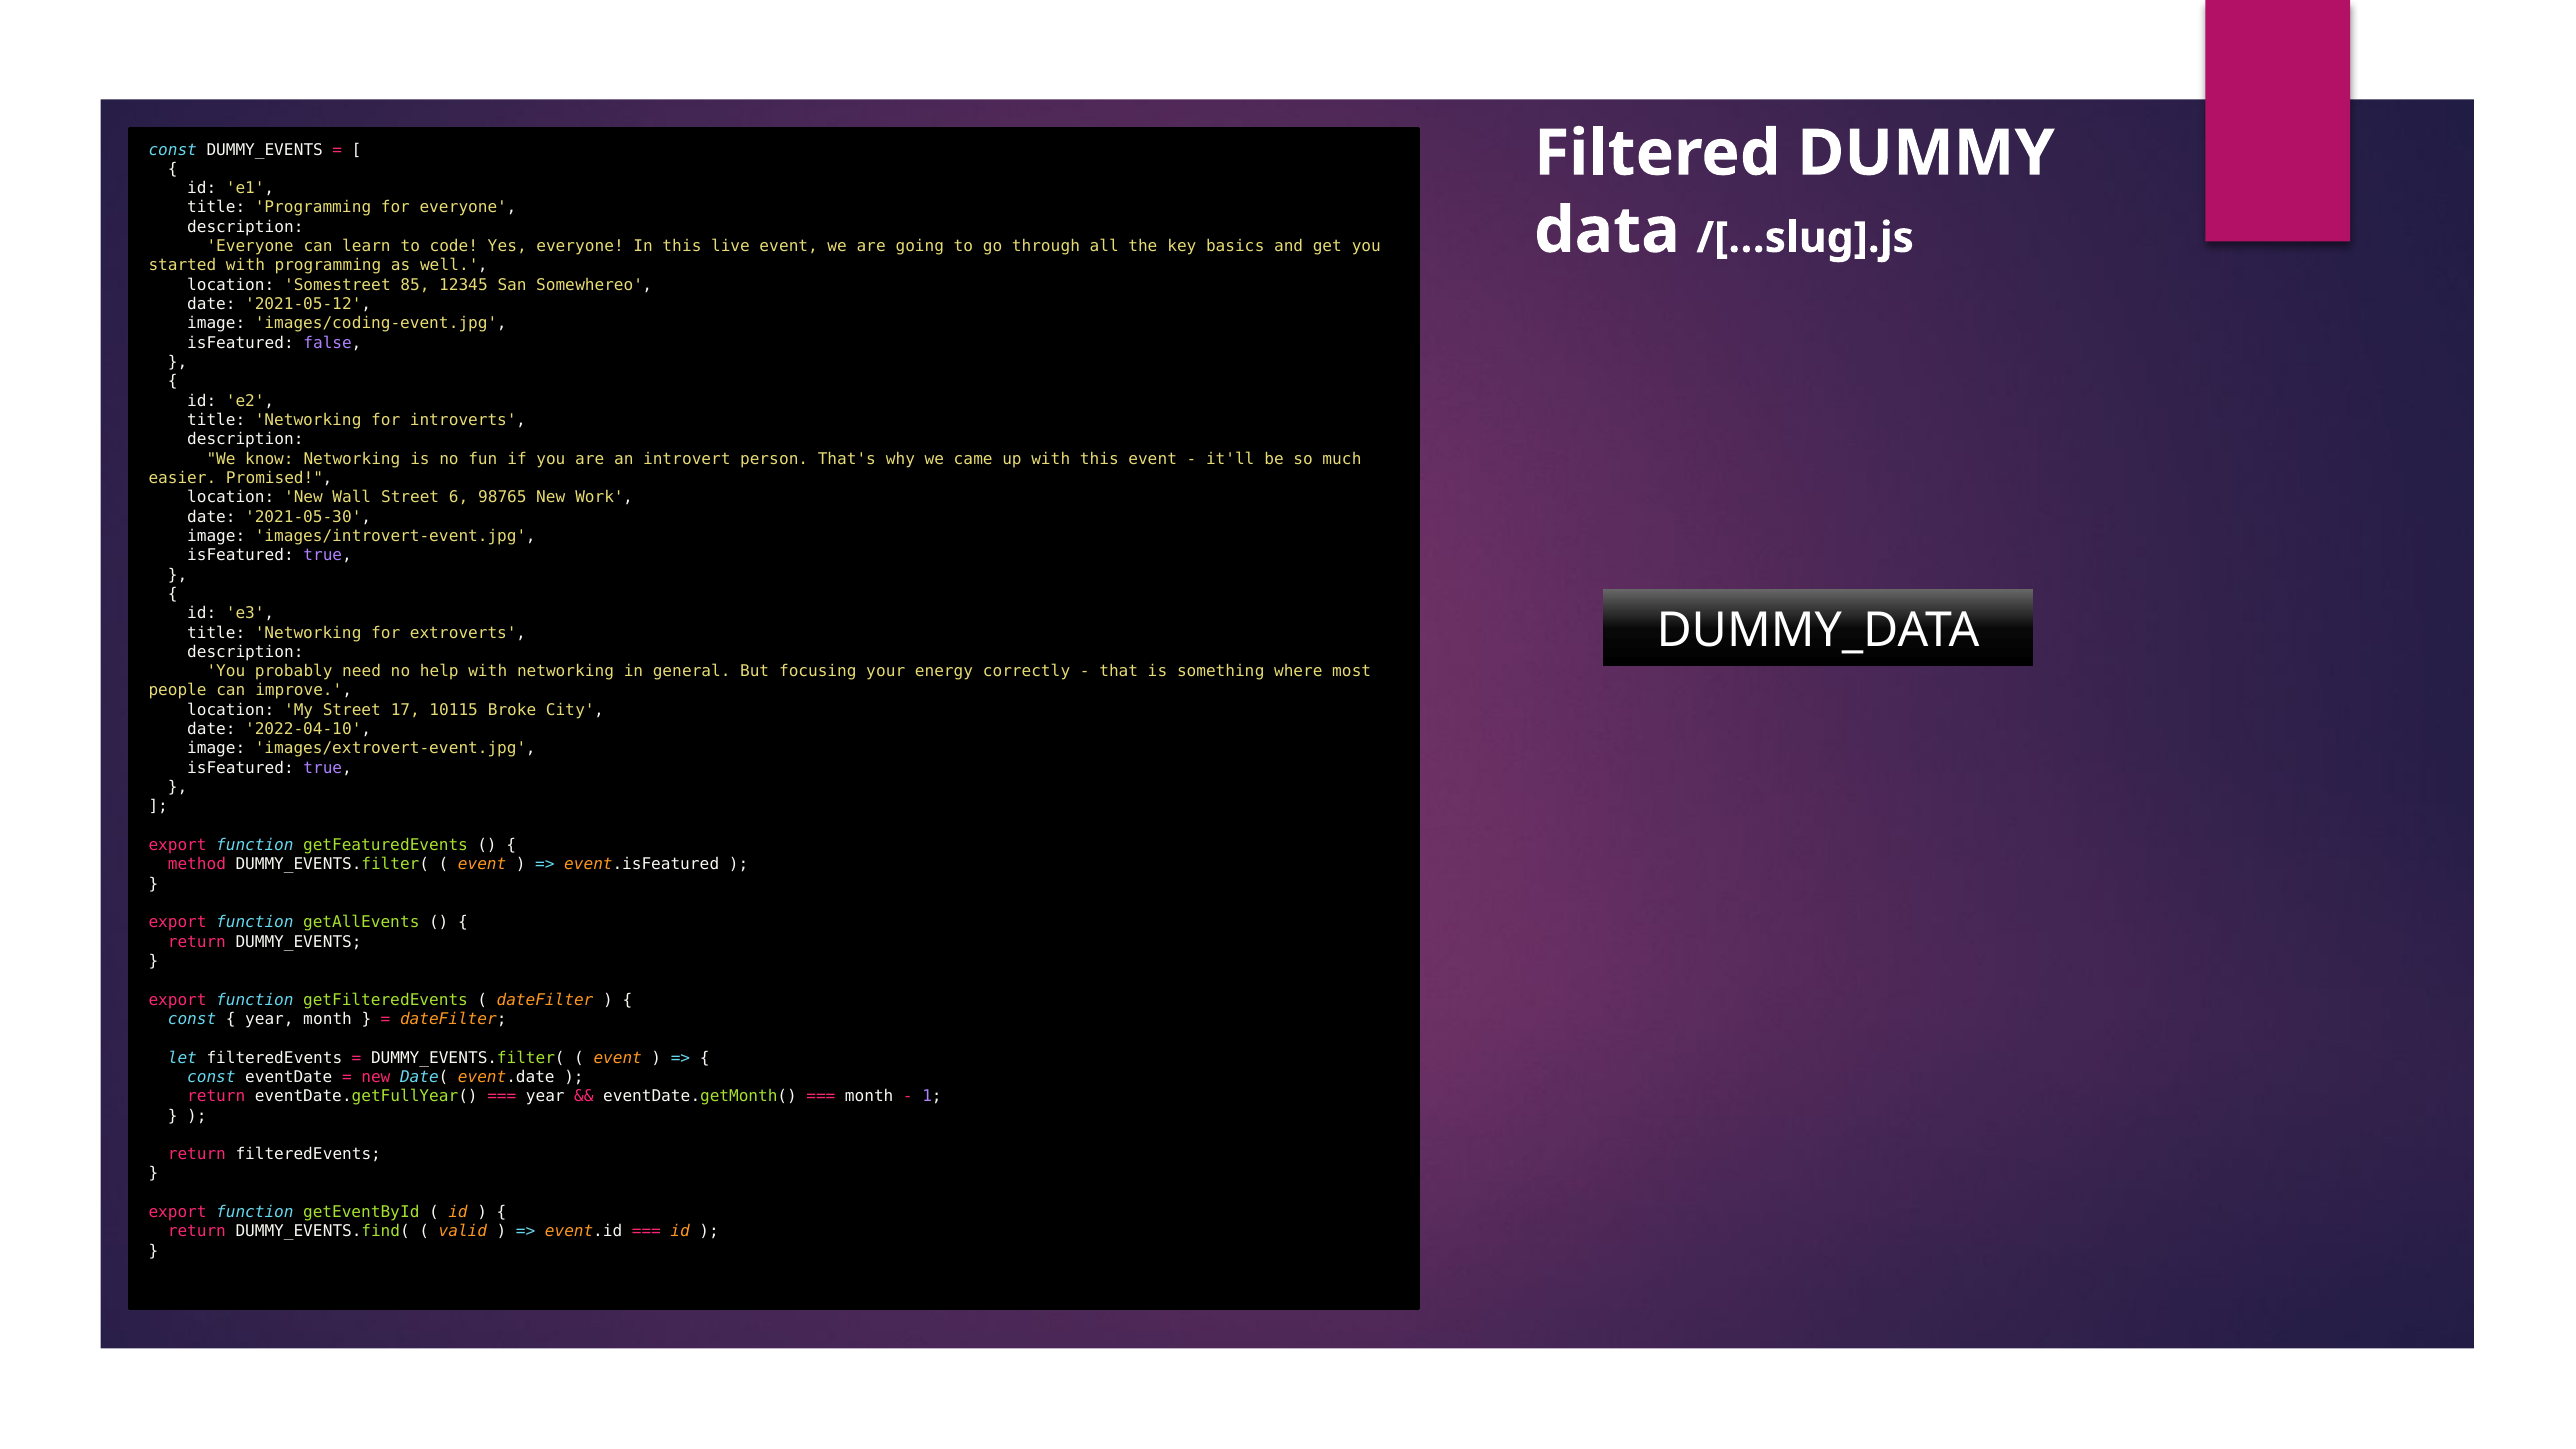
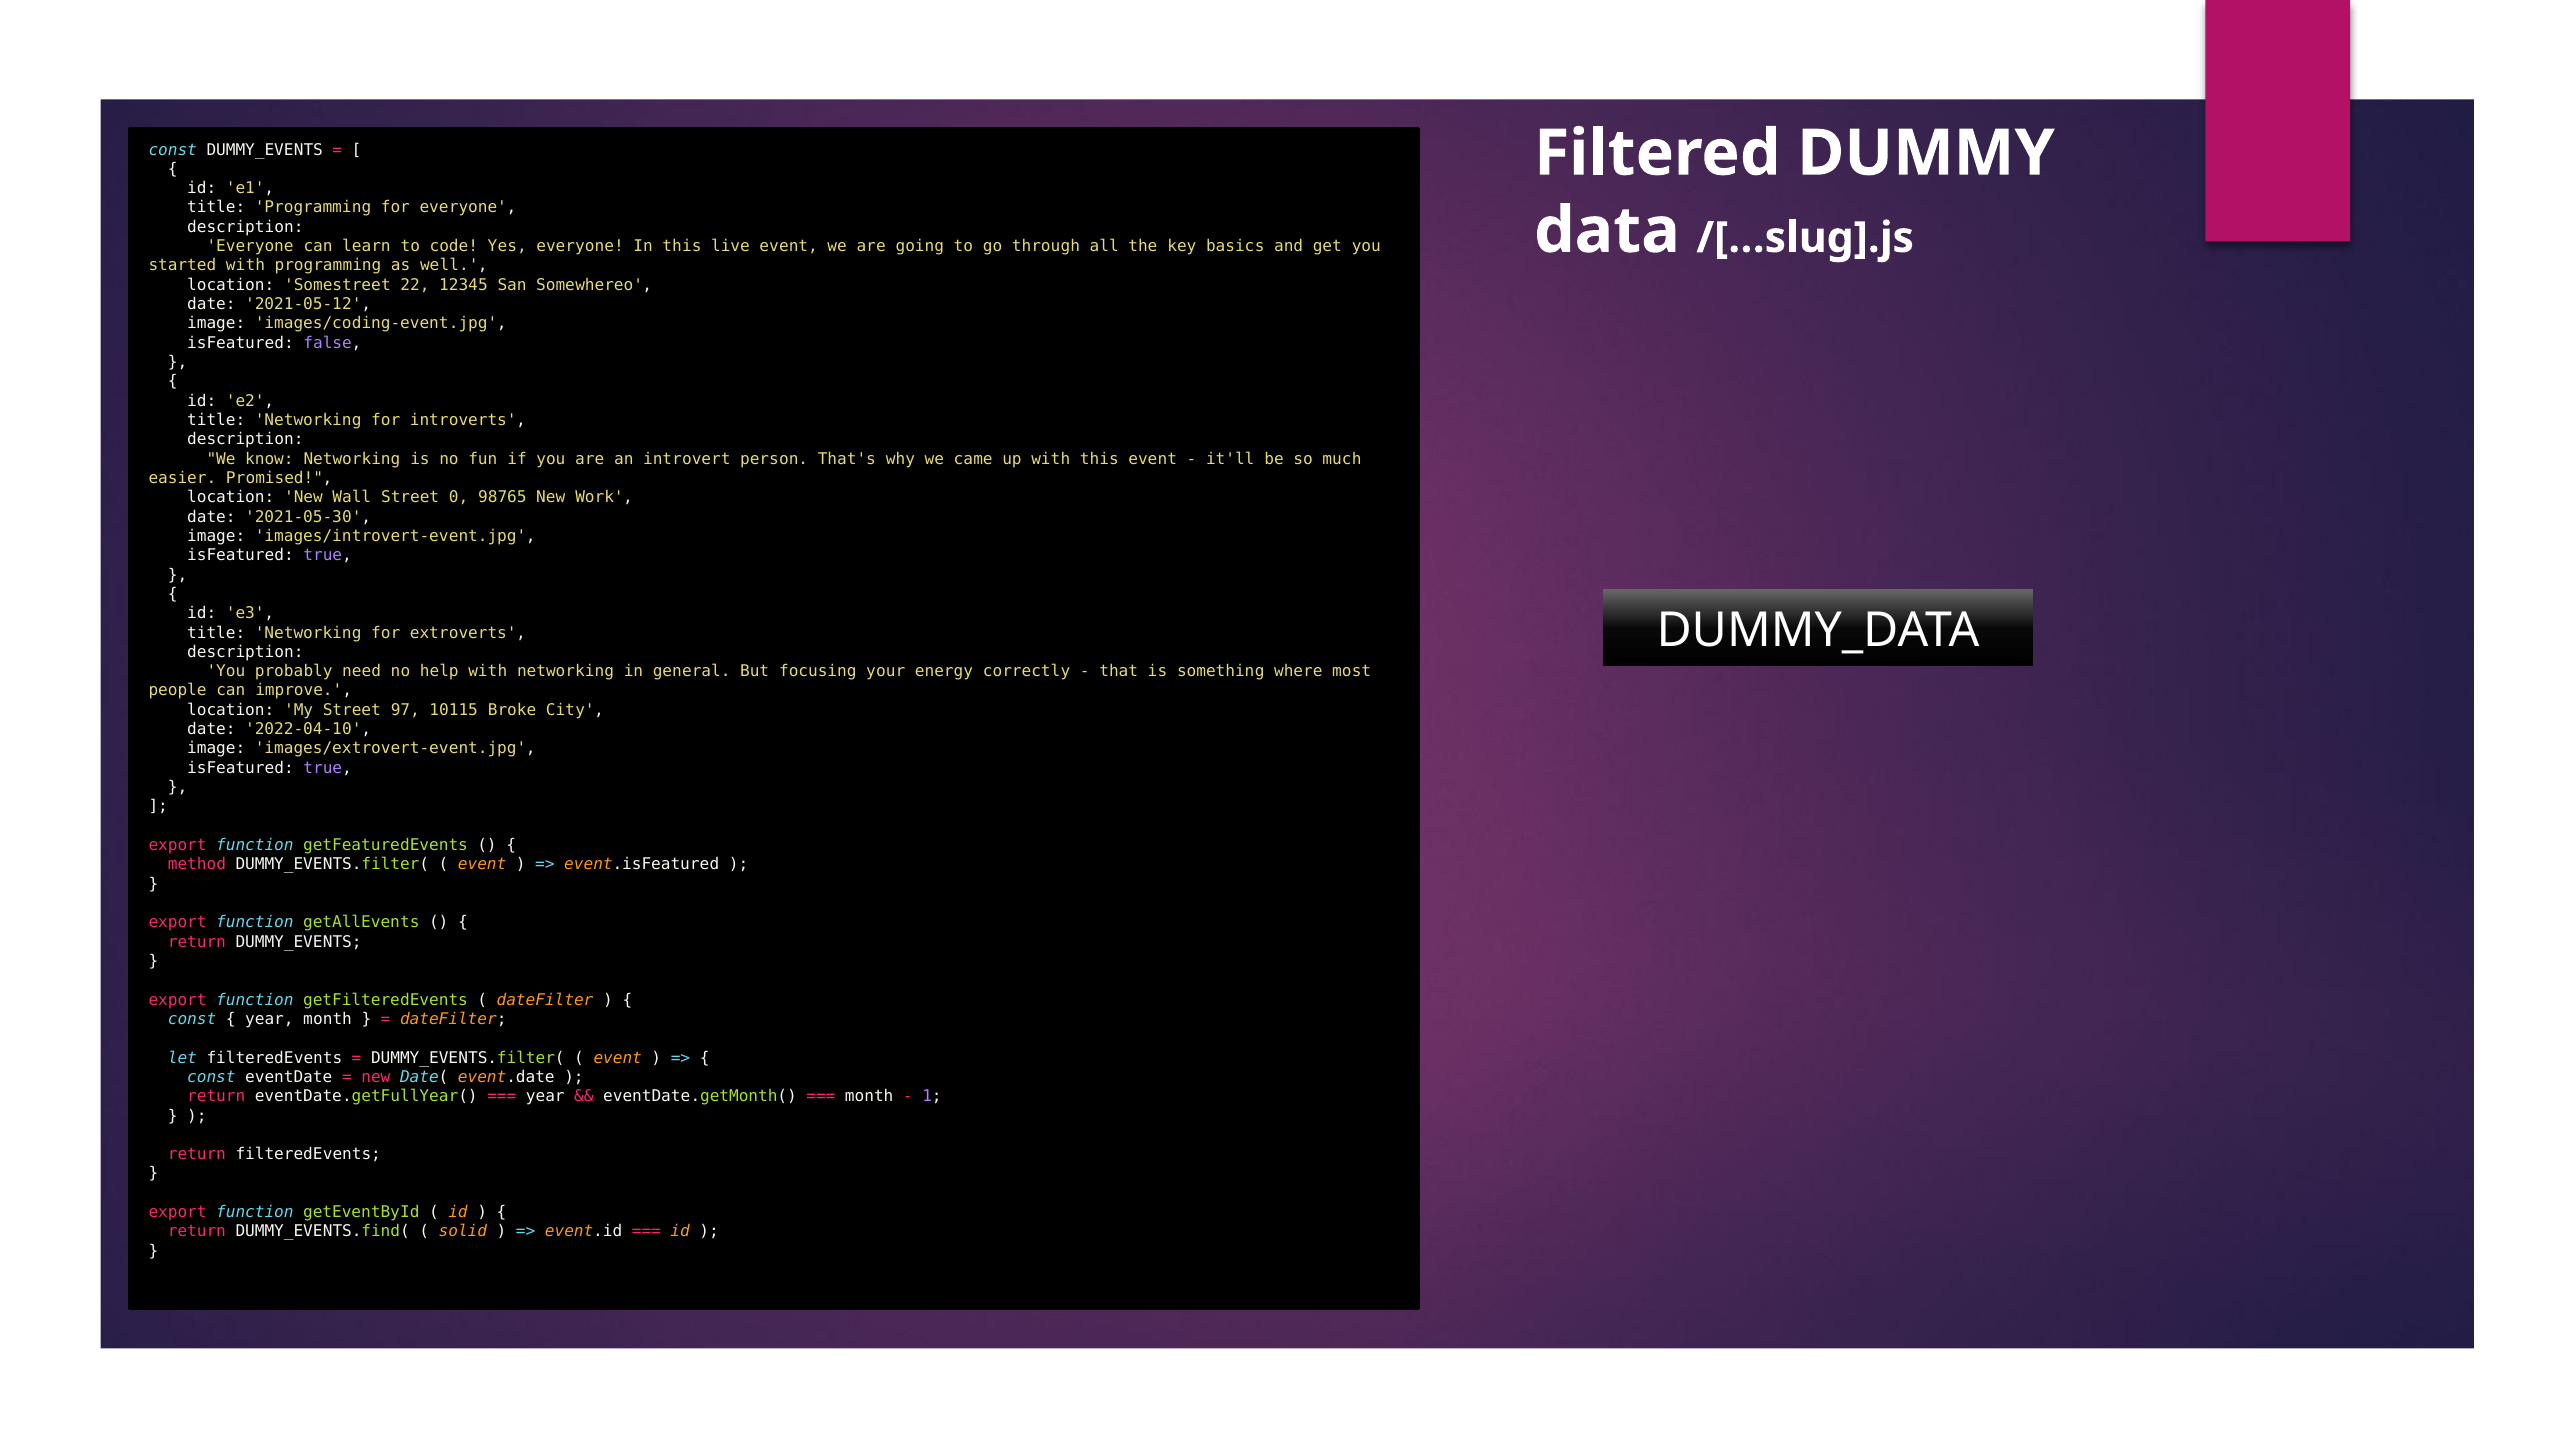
85: 85 -> 22 (415, 285)
6: 6 -> 0 (459, 497)
17: 17 -> 97 (405, 710)
valid: valid -> solid (463, 1232)
